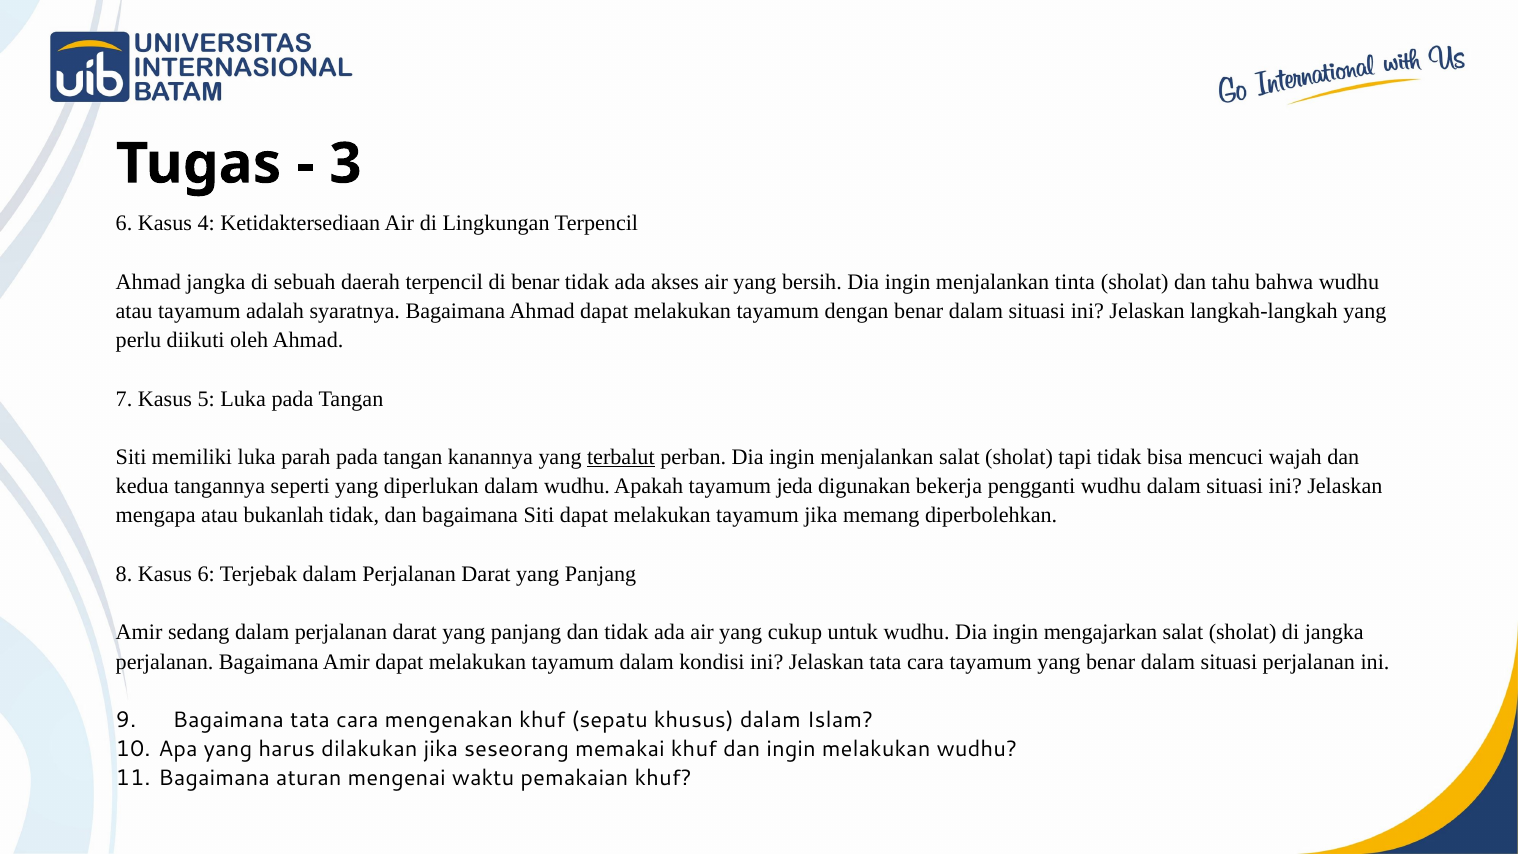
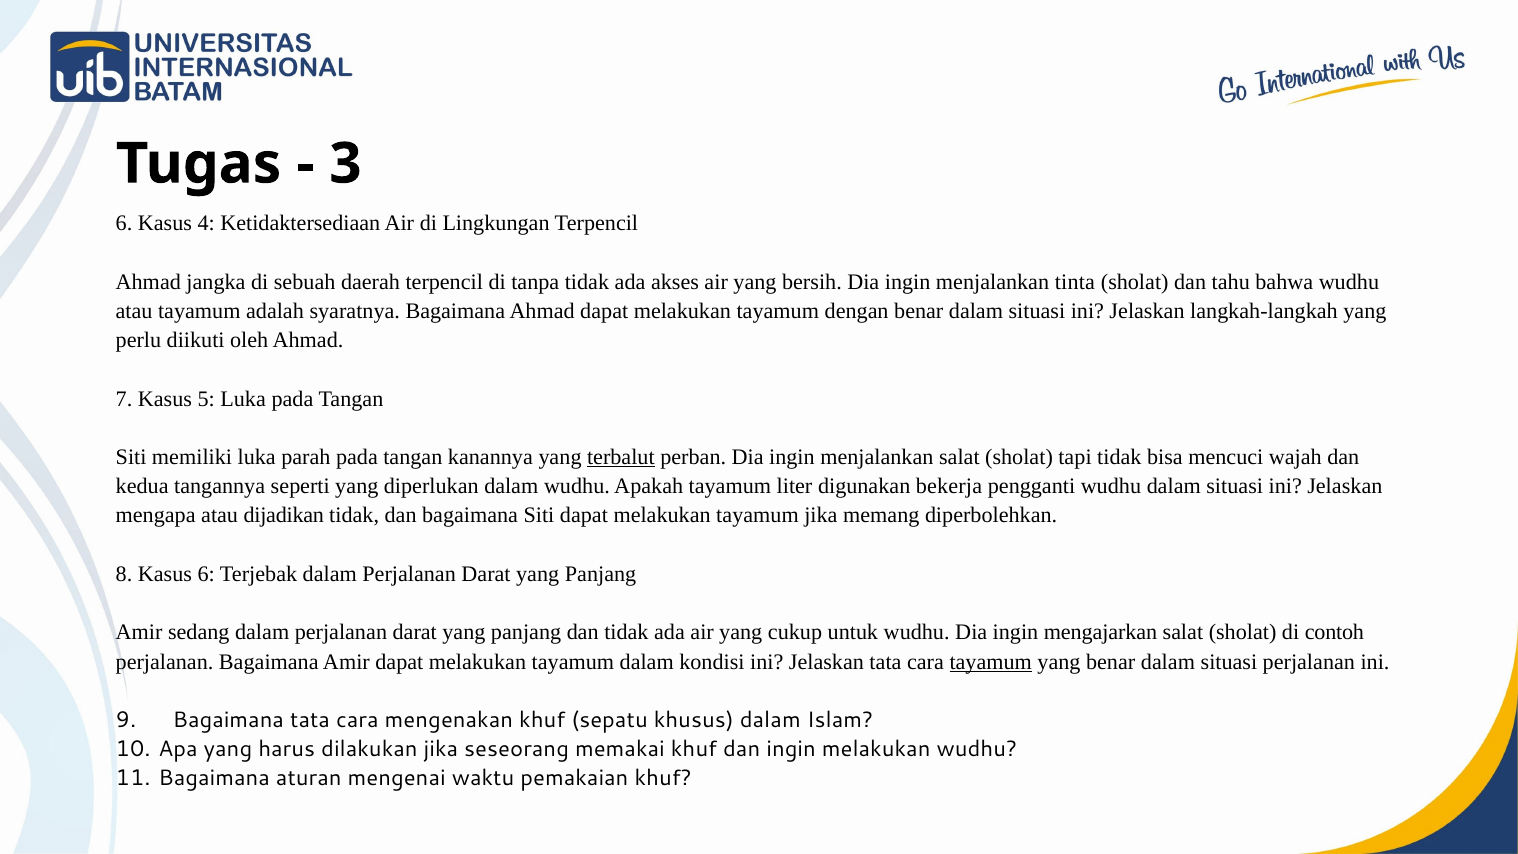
di benar: benar -> tanpa (535, 282)
jeda: jeda -> liter (795, 486)
bukanlah: bukanlah -> dijadikan (284, 516)
di jangka: jangka -> contoh (1334, 632)
tayamum underline: none -> present (991, 662)
